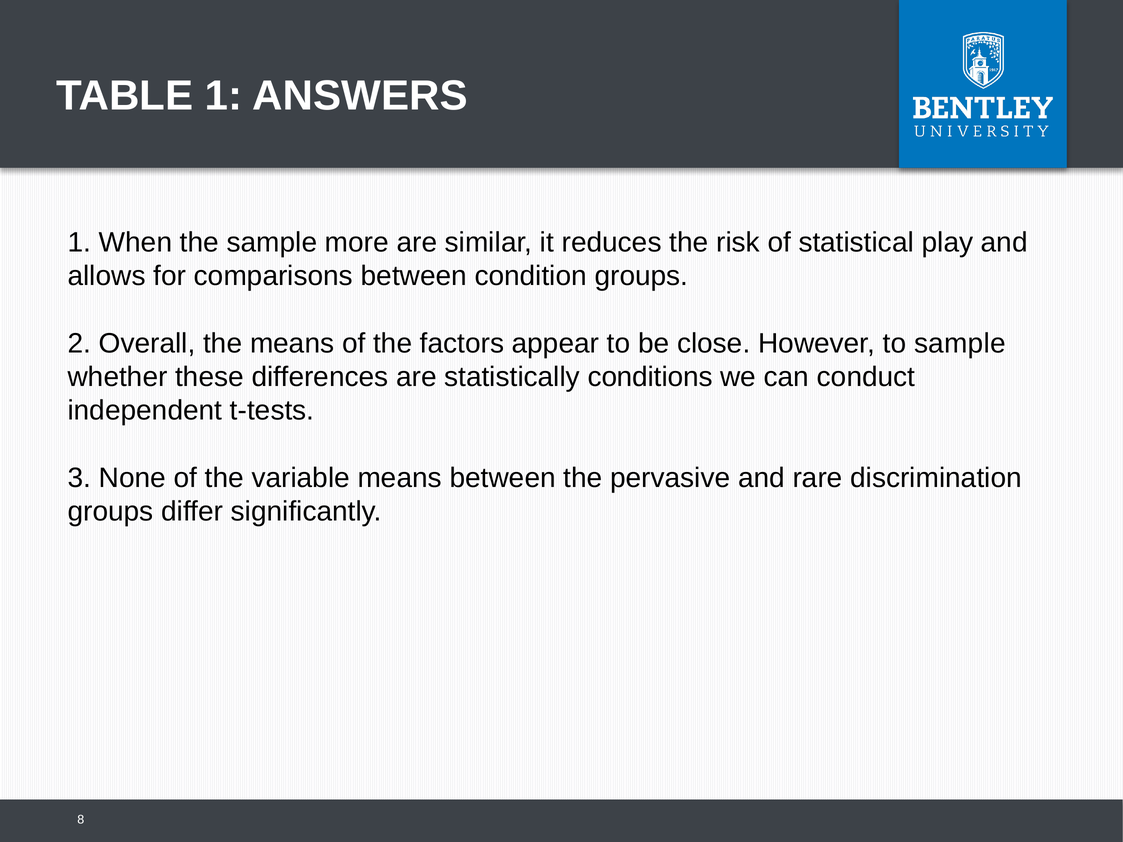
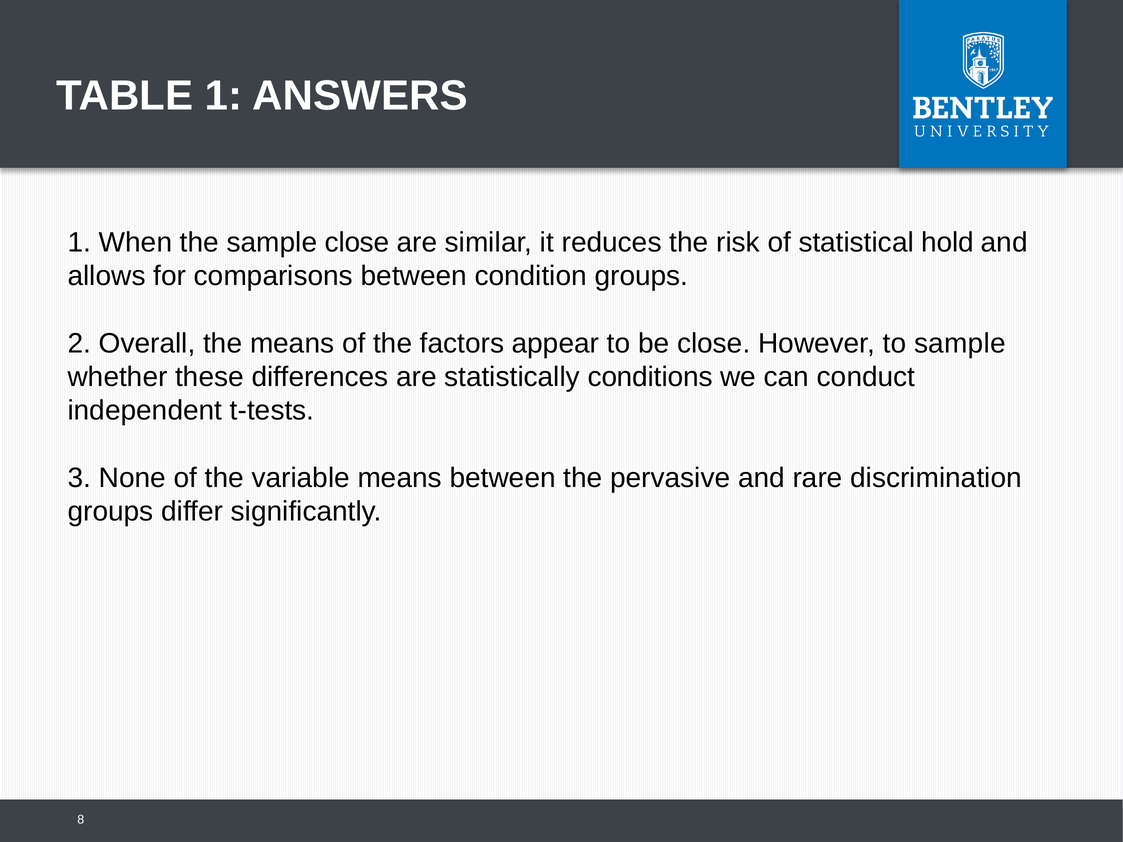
sample more: more -> close (357, 242)
play: play -> hold (948, 242)
